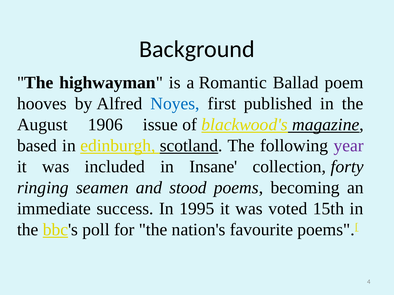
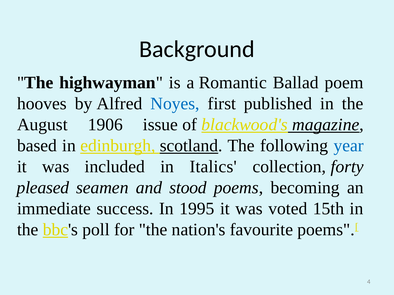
year colour: purple -> blue (349, 146)
Insane: Insane -> Italics (213, 167)
ringing: ringing -> pleased (43, 188)
